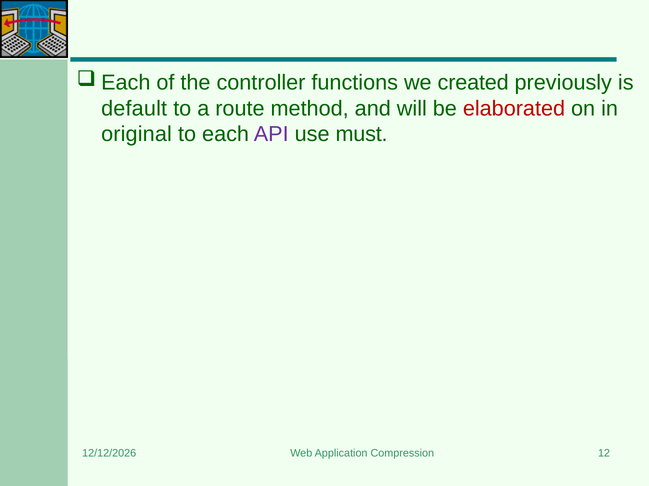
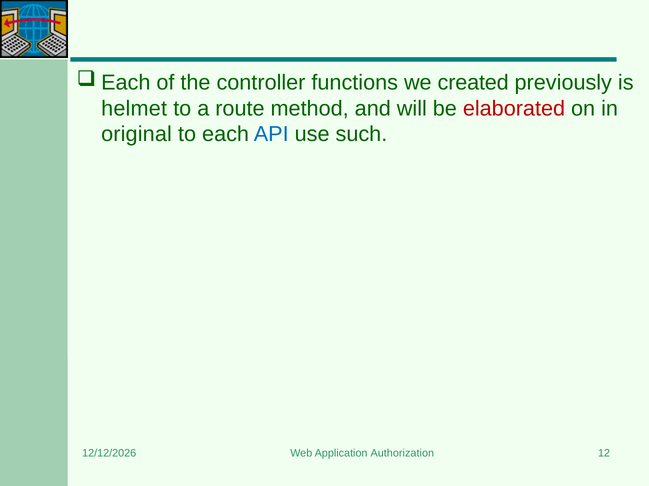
default: default -> helmet (134, 109)
API colour: purple -> blue (271, 135)
must: must -> such (361, 135)
Compression: Compression -> Authorization (402, 454)
